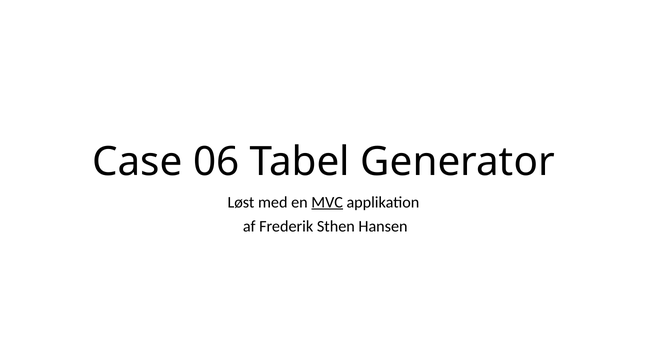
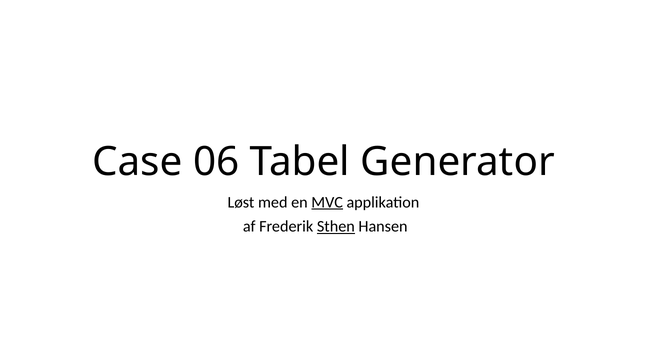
Sthen underline: none -> present (336, 226)
